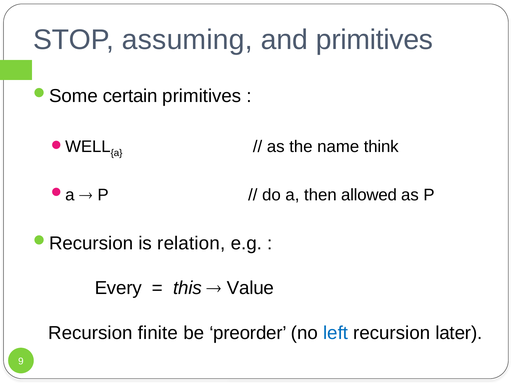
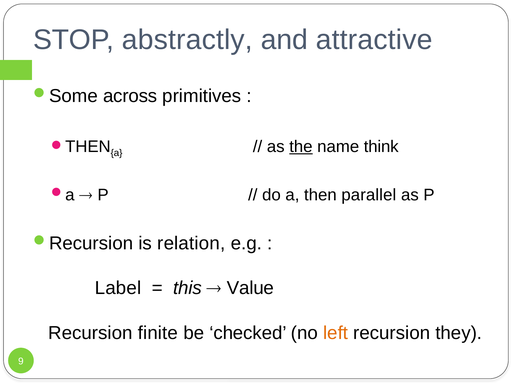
assuming: assuming -> abstractly (187, 40)
and primitives: primitives -> attractive (374, 40)
certain: certain -> across (130, 96)
WELL: WELL -> THEN (88, 147)
the underline: none -> present (301, 147)
allowed: allowed -> parallel (369, 195)
Every: Every -> Label (118, 288)
preorder: preorder -> checked (248, 333)
left colour: blue -> orange (336, 333)
later: later -> they (459, 333)
